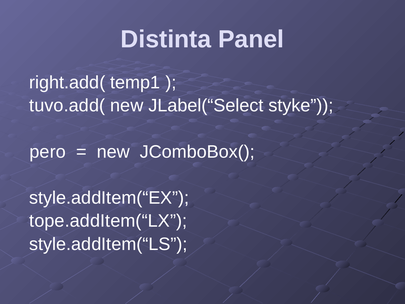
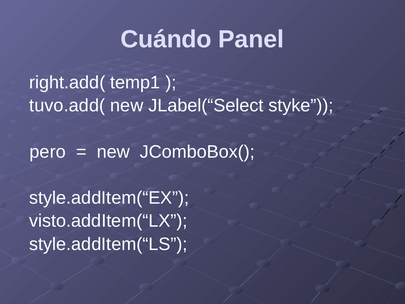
Distinta: Distinta -> Cuándo (166, 39)
tope.addItem(“LX: tope.addItem(“LX -> visto.addItem(“LX (108, 221)
